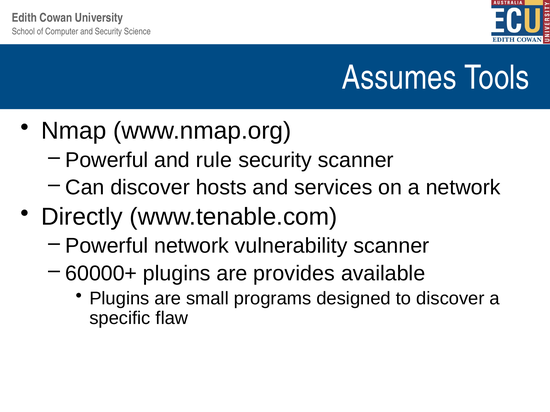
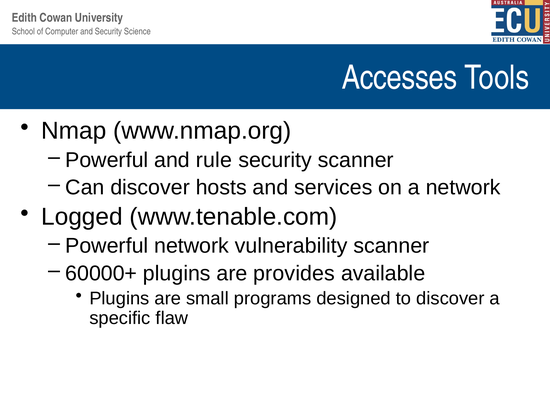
Assumes: Assumes -> Accesses (399, 78)
Directly: Directly -> Logged (82, 217)
